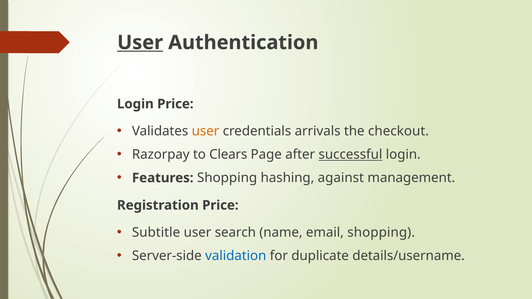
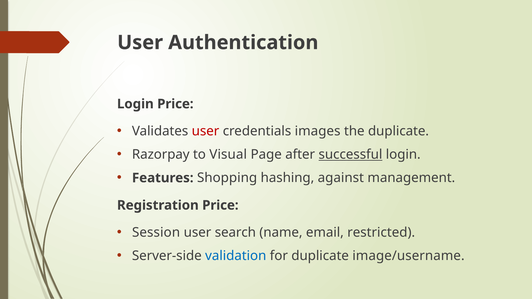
User underline: present -> none (140, 43)
user colour: orange -> red (205, 131)
arrivals: arrivals -> images (318, 131)
the checkout: checkout -> duplicate (398, 131)
Clears: Clears -> Visual (228, 155)
Subtitle: Subtitle -> Session (156, 233)
email shopping: shopping -> restricted (381, 233)
details/username: details/username -> image/username (408, 256)
